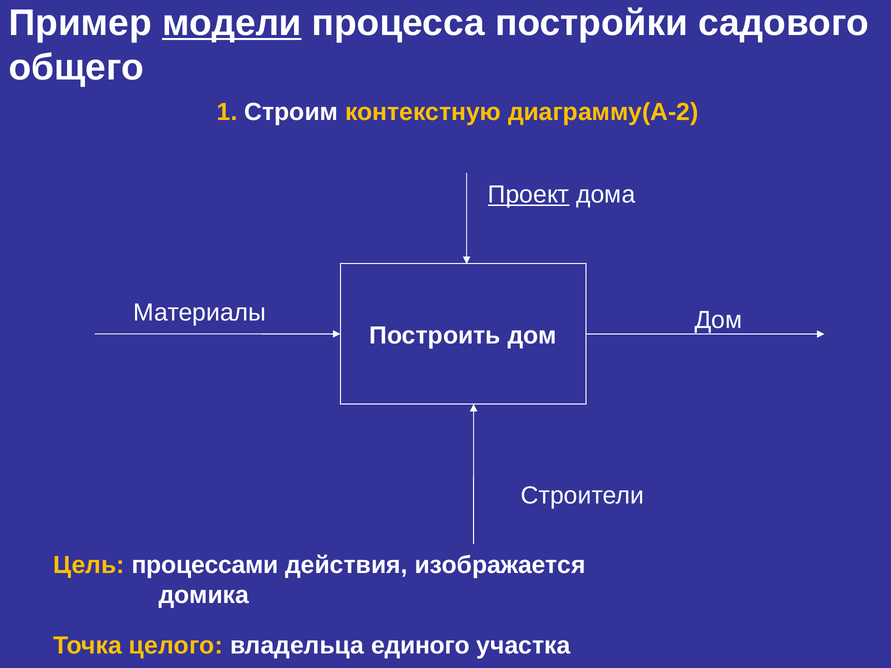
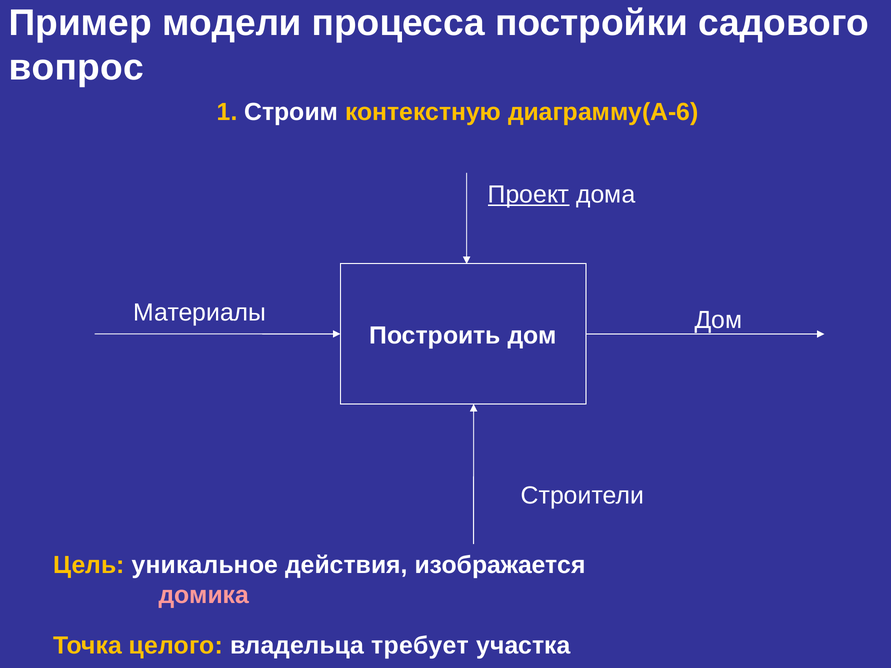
модели underline: present -> none (232, 23)
общего: общего -> вопрос (76, 68)
диаграмму(А-2: диаграмму(А-2 -> диаграмму(А-6 (603, 112)
процессами: процессами -> уникальное (205, 566)
домика colour: white -> pink (204, 595)
единого: единого -> требует (420, 646)
